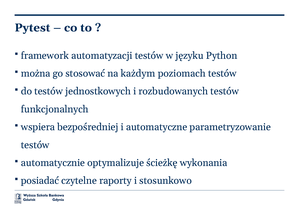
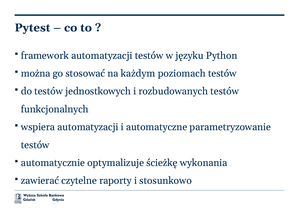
wspiera bezpośredniej: bezpośredniej -> automatyzacji (88, 127)
posiadać: posiadać -> zawierać (40, 181)
